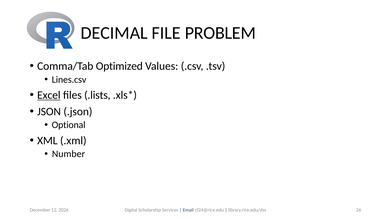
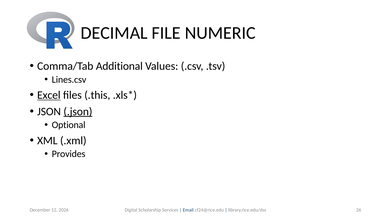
PROBLEM: PROBLEM -> NUMERIC (220, 33)
Optimized: Optimized -> Additional (119, 66)
.lists: .lists -> .this (97, 95)
.json underline: none -> present (78, 111)
Number: Number -> Provides (69, 154)
